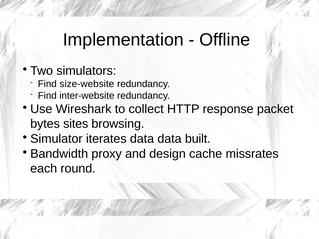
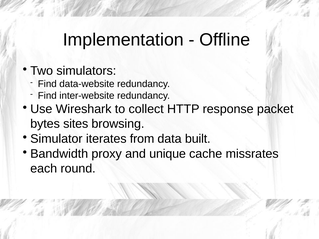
size-website: size-website -> data-website (87, 84)
iterates data: data -> from (142, 139)
design: design -> unique (168, 154)
